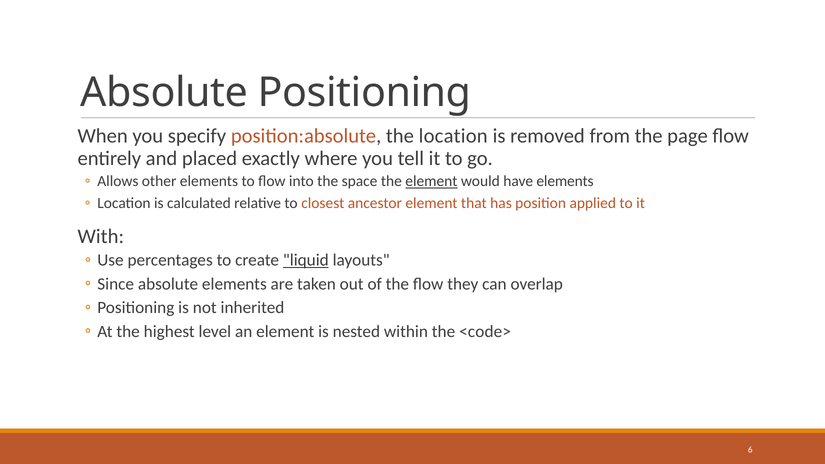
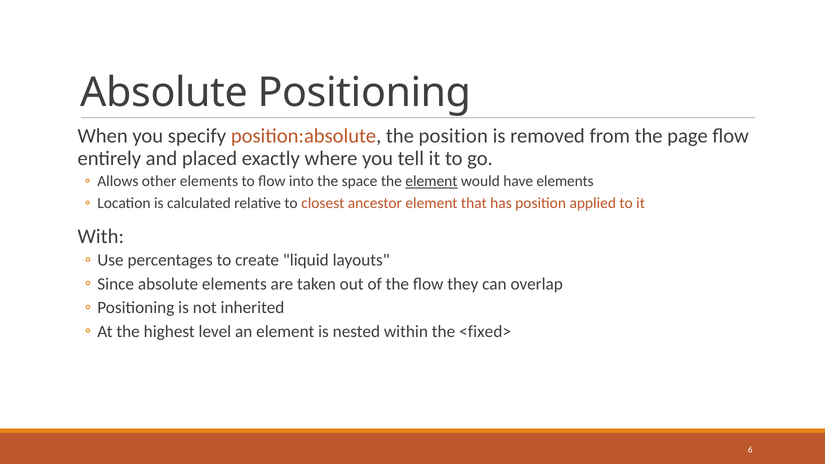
the location: location -> position (453, 136)
liquid underline: present -> none (306, 260)
<code>: <code> -> <fixed> (485, 331)
